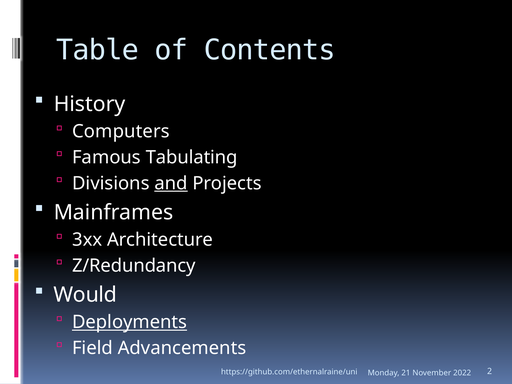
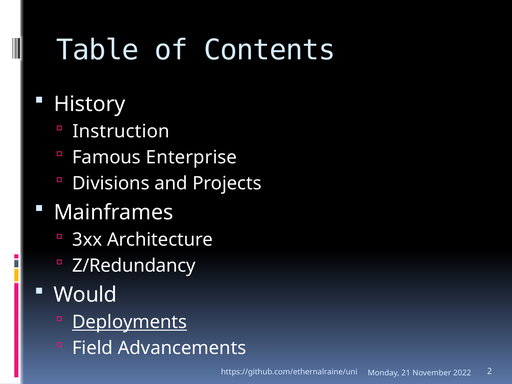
Computers: Computers -> Instruction (121, 131)
Tabulating: Tabulating -> Enterprise (192, 157)
and underline: present -> none (171, 183)
